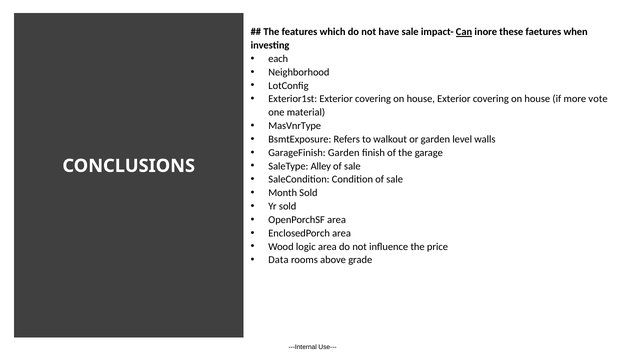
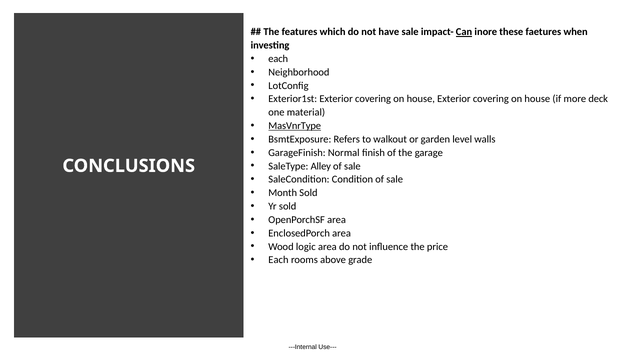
vote: vote -> deck (598, 99)
MasVnrType underline: none -> present (295, 126)
GarageFinish Garden: Garden -> Normal (344, 153)
Data: Data -> Each (278, 260)
